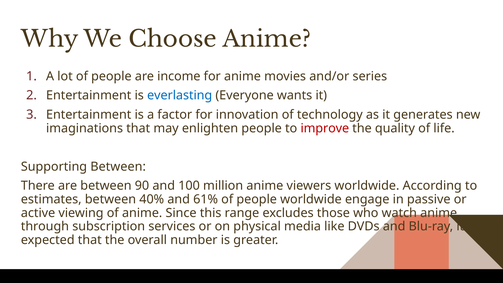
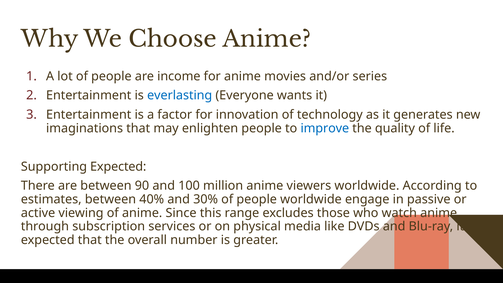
improve colour: red -> blue (325, 128)
Supporting Between: Between -> Expected (118, 166)
61%: 61% -> 30% (206, 199)
